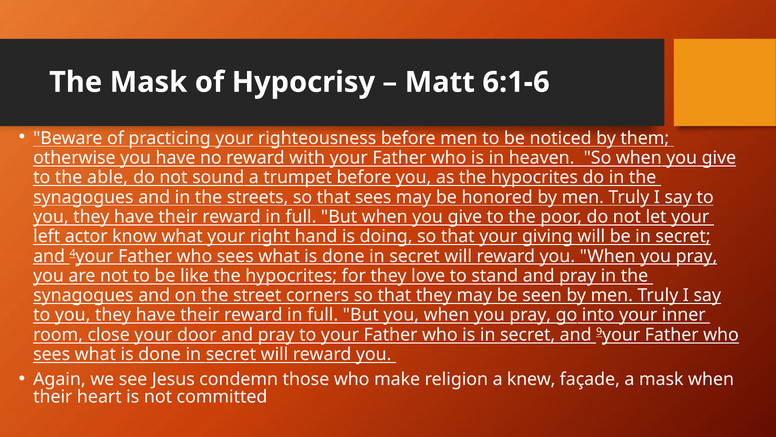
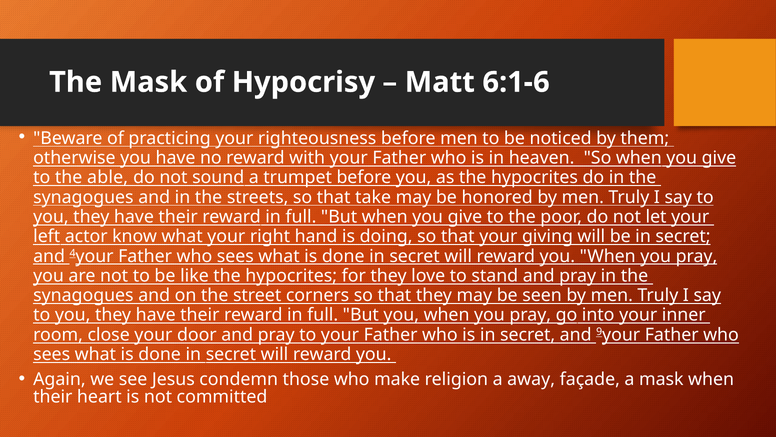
that sees: sees -> take (373, 197)
knew: knew -> away (531, 379)
